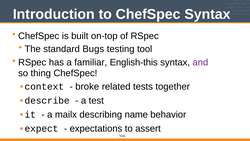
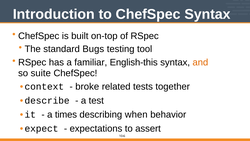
and colour: purple -> orange (200, 62)
thing: thing -> suite (41, 73)
mailx: mailx -> times (66, 114)
name: name -> when (136, 114)
